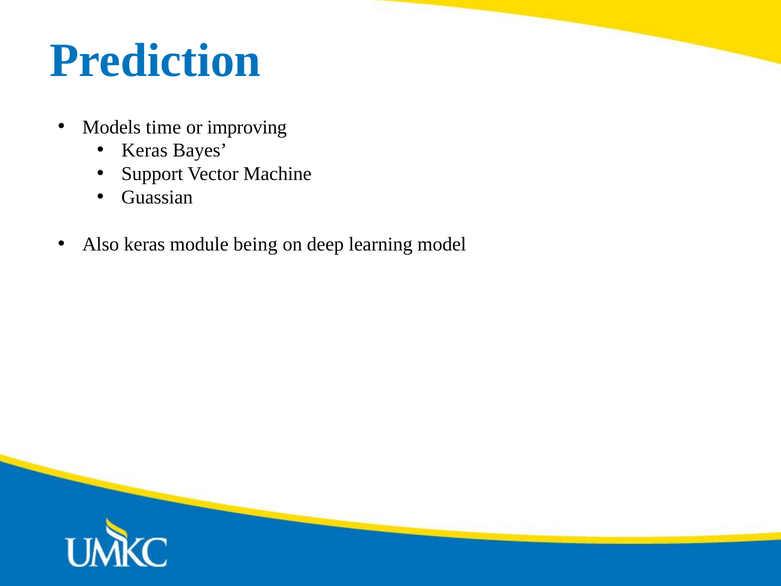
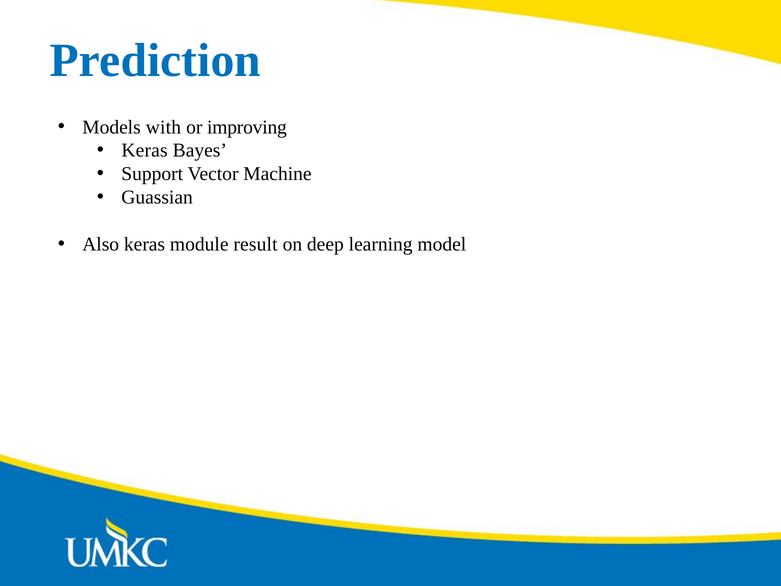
time: time -> with (163, 127)
being: being -> result (255, 244)
